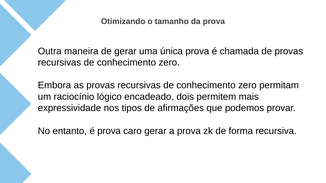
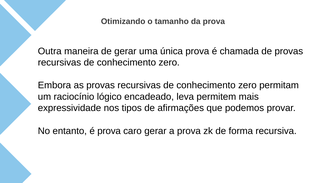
dois: dois -> leva (185, 97)
